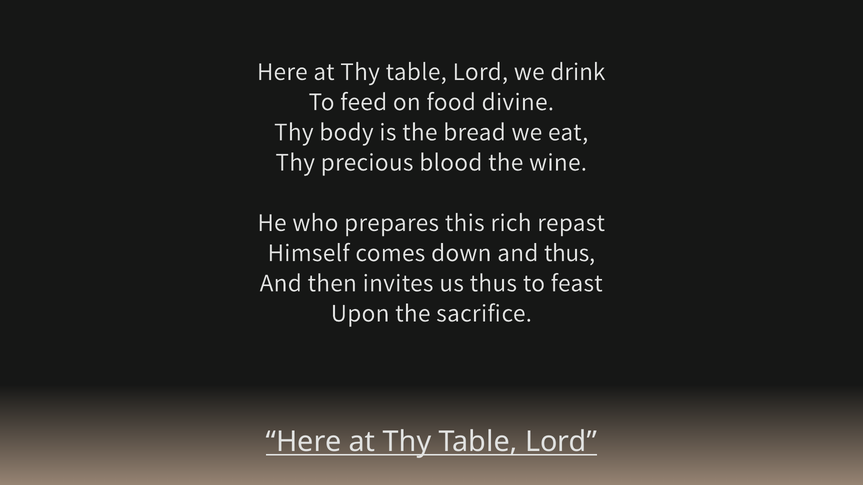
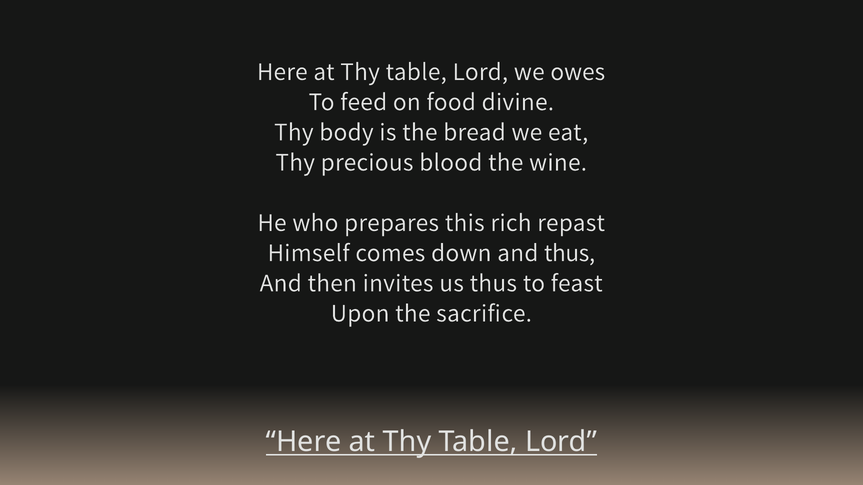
drink: drink -> owes (578, 72)
